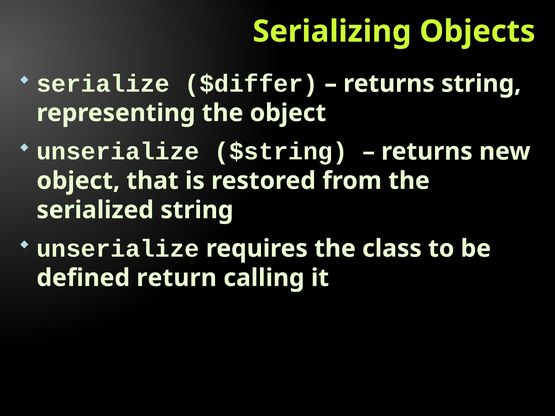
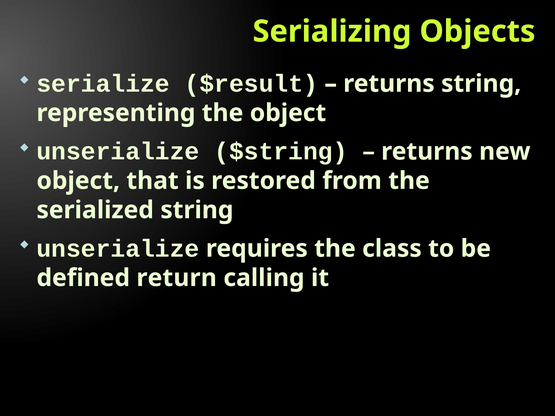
$differ: $differ -> $result (251, 84)
